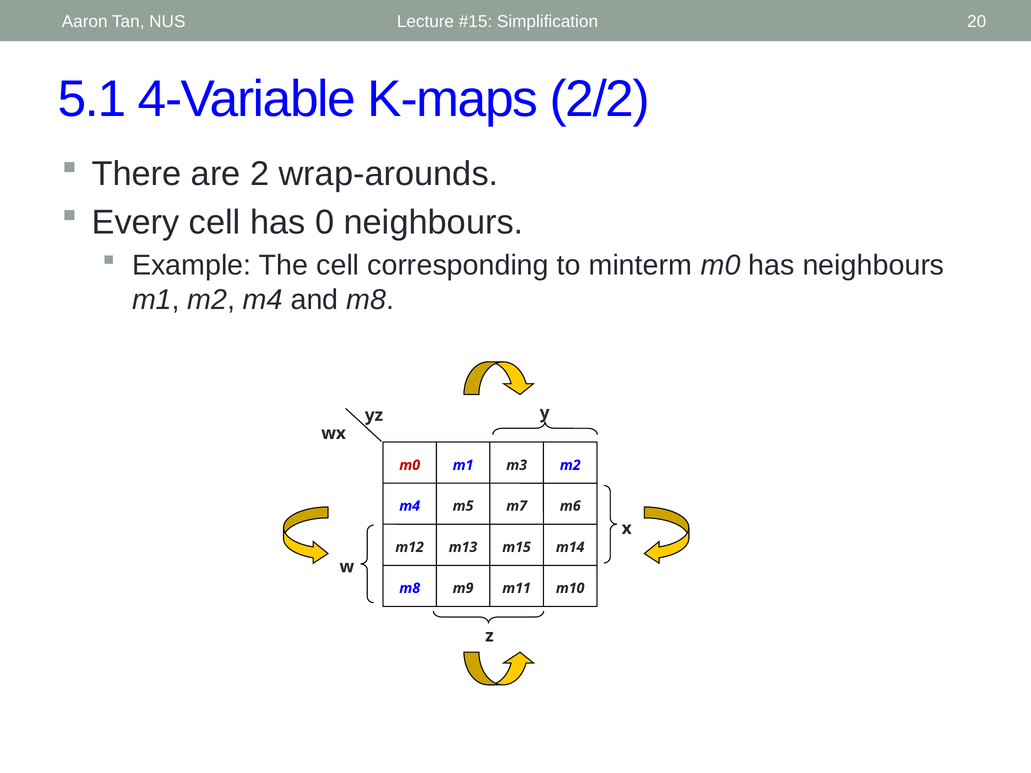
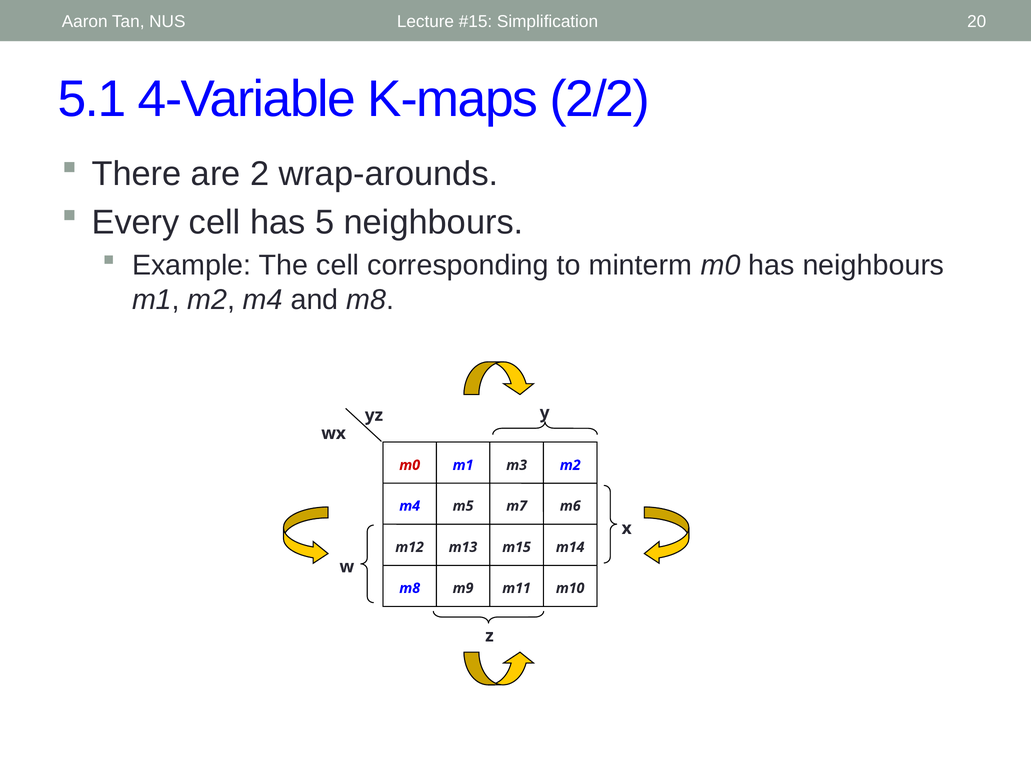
0: 0 -> 5 (325, 222)
